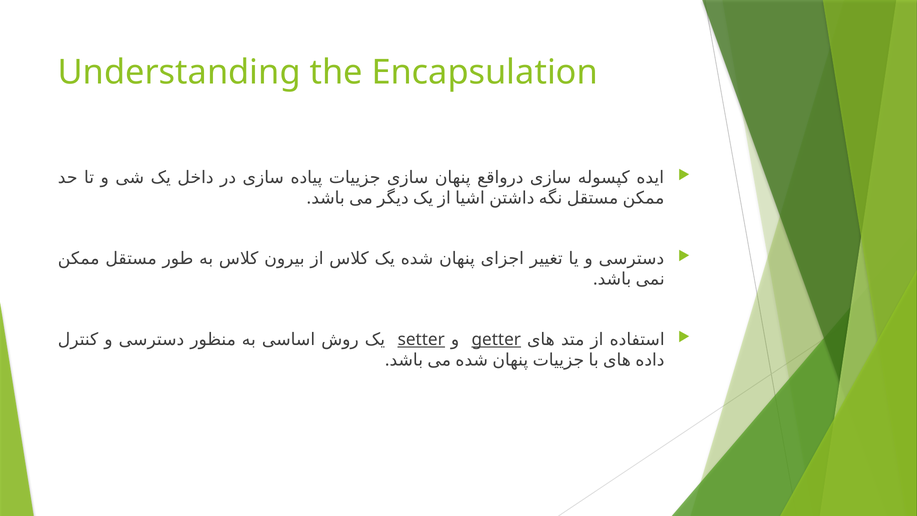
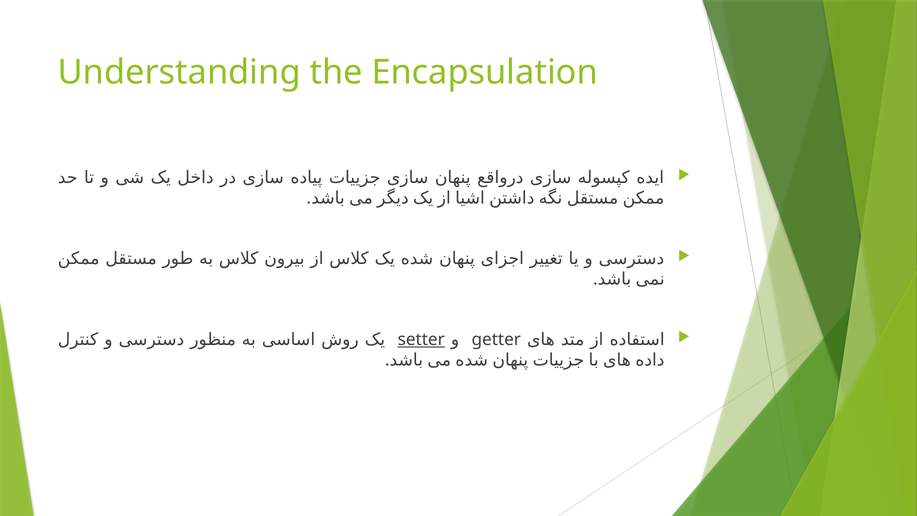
getter underline: present -> none (496, 339)
